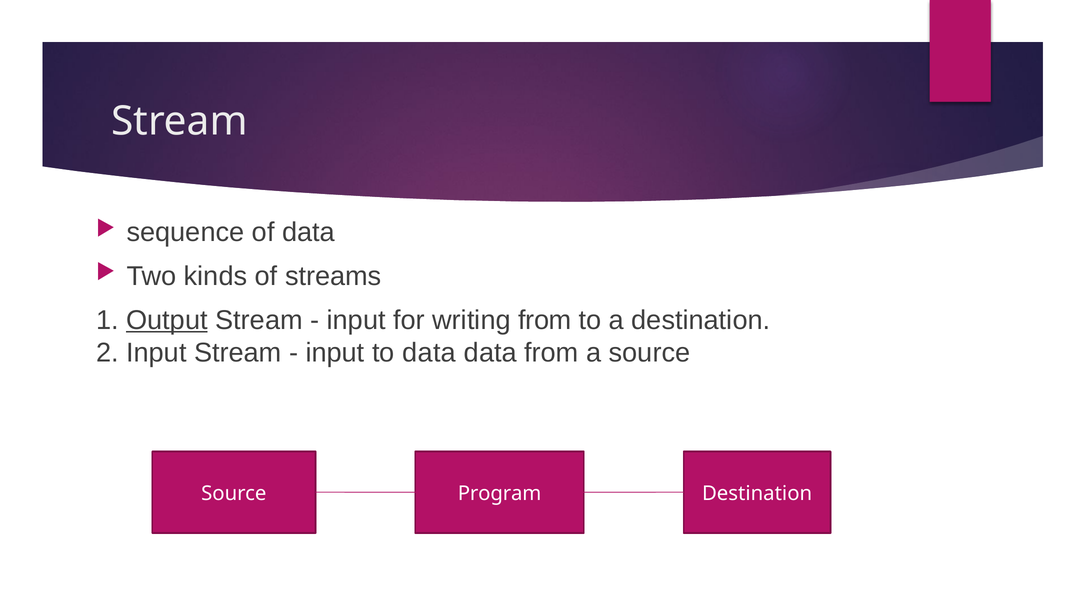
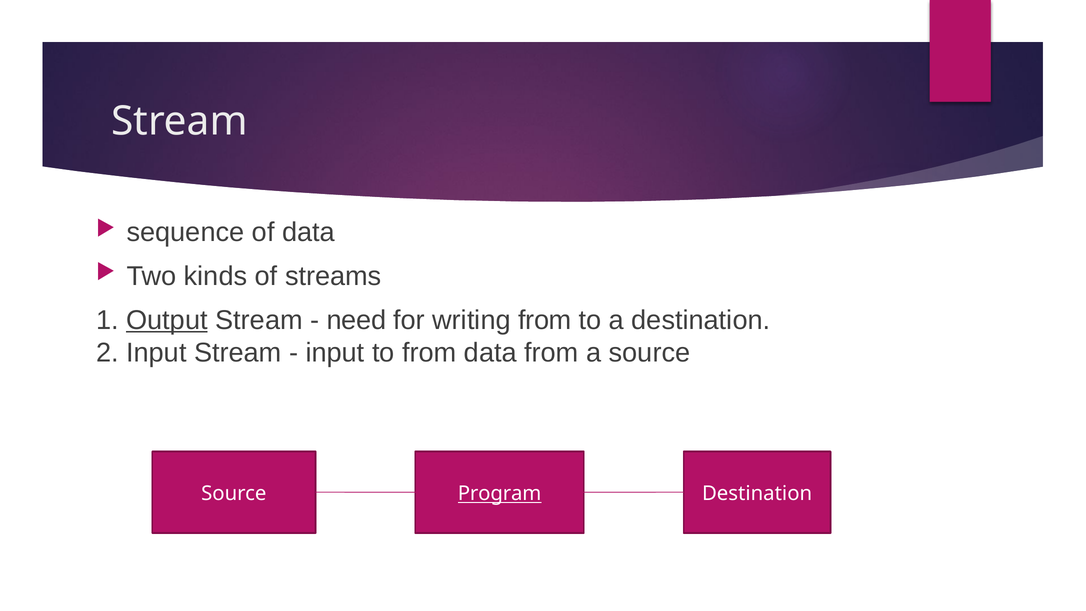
input: input -> need (356, 320)
to data: data -> from (429, 353)
Program underline: none -> present (500, 494)
